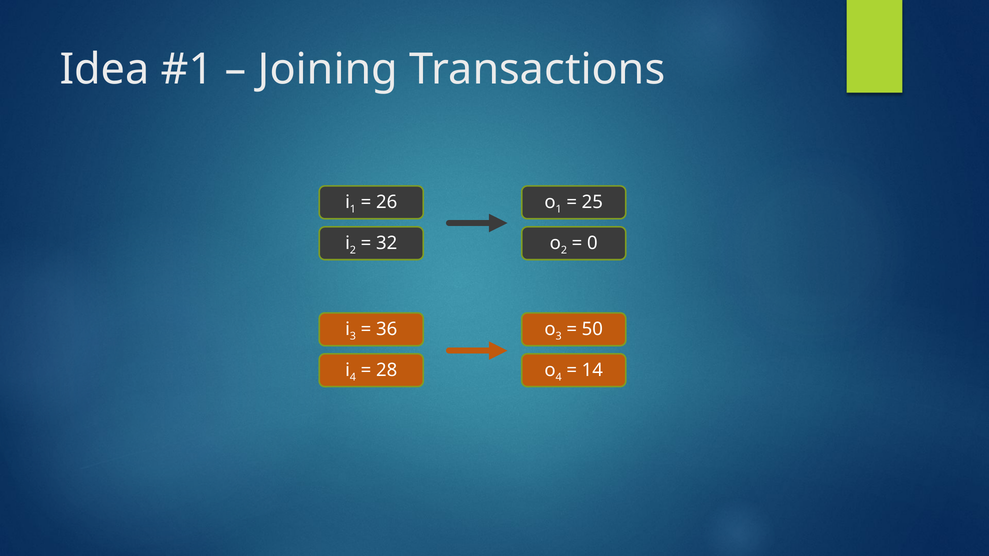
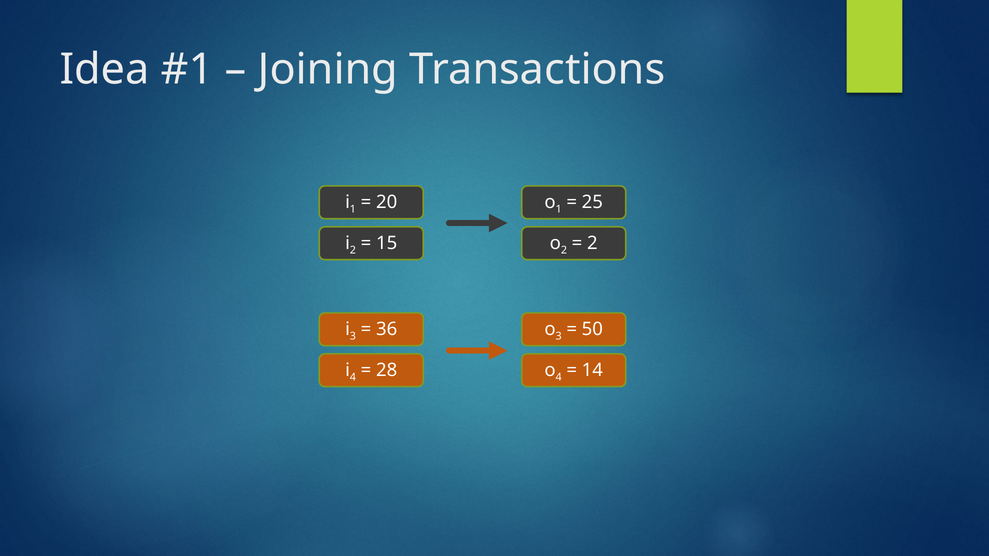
26: 26 -> 20 (387, 202)
32: 32 -> 15 (387, 243)
0: 0 -> 2 (592, 243)
